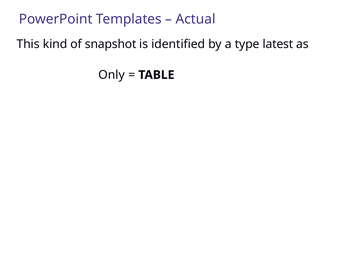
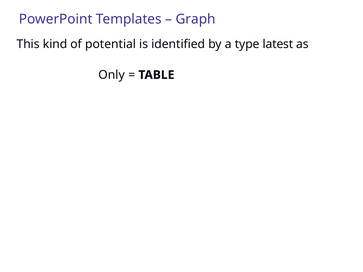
Actual: Actual -> Graph (196, 19)
snapshot: snapshot -> potential (111, 44)
